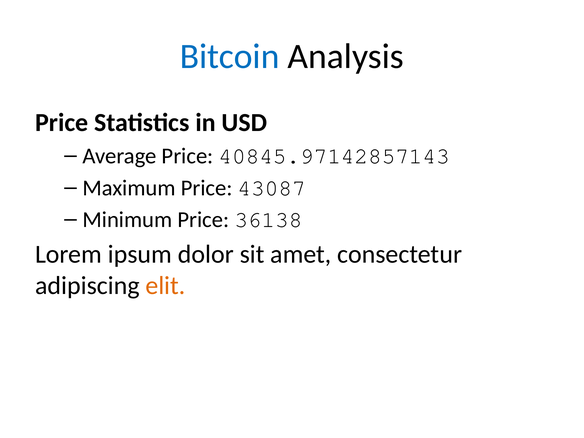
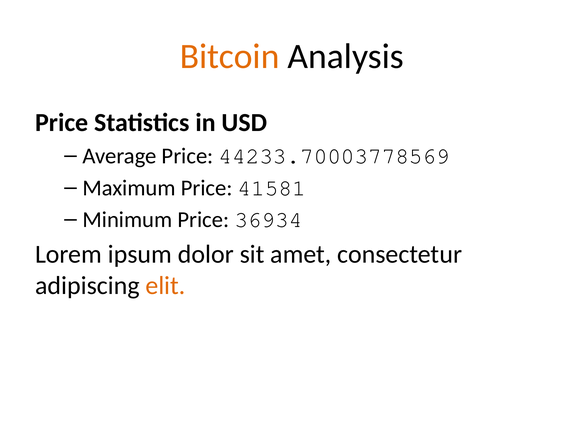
Bitcoin colour: blue -> orange (230, 57)
40845.97142857143: 40845.97142857143 -> 44233.70003778569 (334, 156)
43087: 43087 -> 41581 (272, 188)
36138: 36138 -> 36934 (268, 220)
